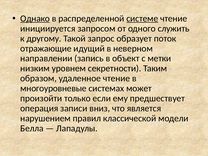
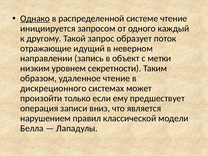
системе underline: present -> none (142, 18)
служить: служить -> каждый (173, 28)
многоуровневые: многоуровневые -> дискреционного (53, 88)
